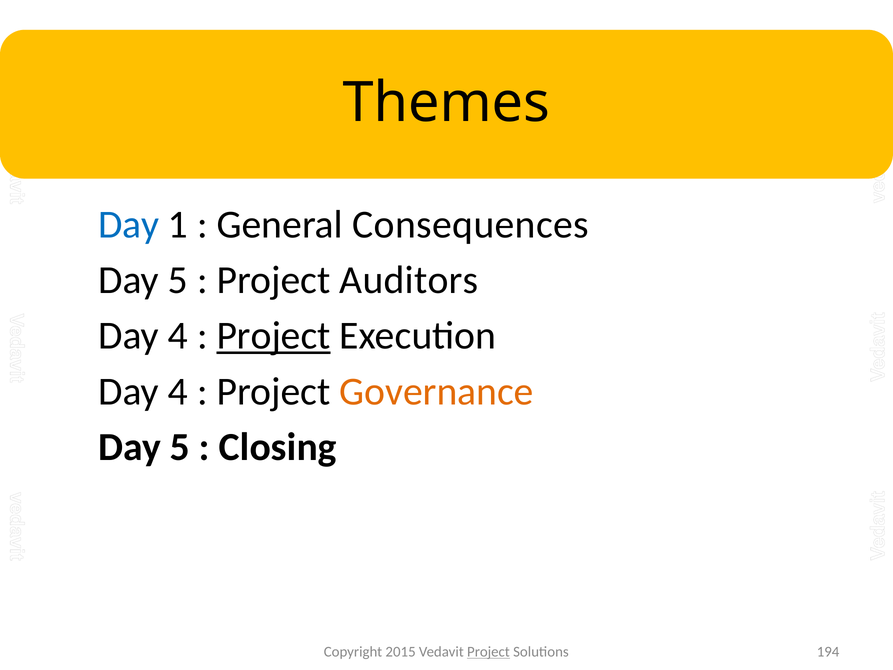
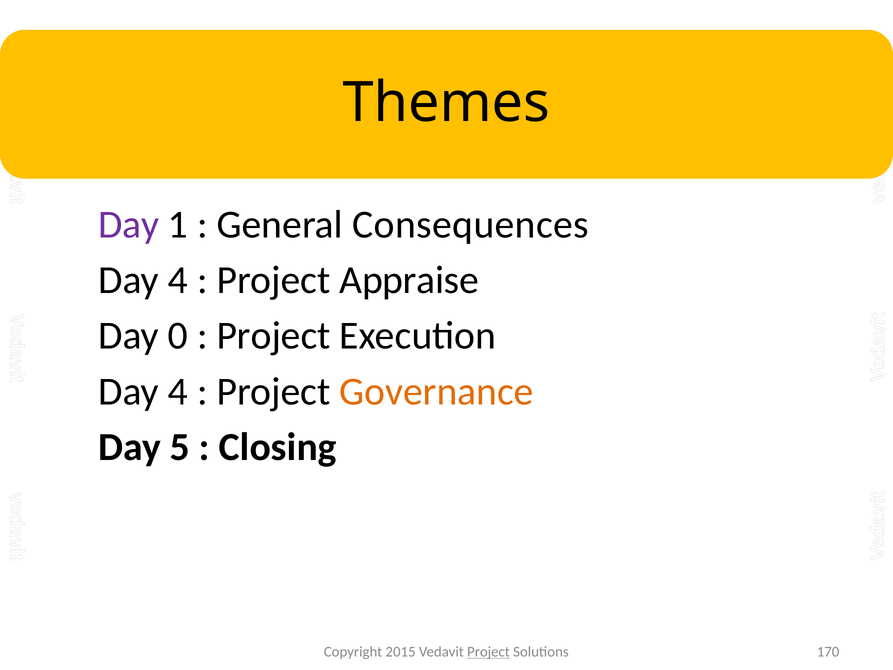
Day colour: blue -> purple (129, 225)
5: 5 -> 4 (178, 280)
Auditors: Auditors -> Appraise (409, 280)
4: 4 -> 0 (178, 336)
Project underline: present -> none (274, 336)
194: 194 -> 170 (828, 652)
